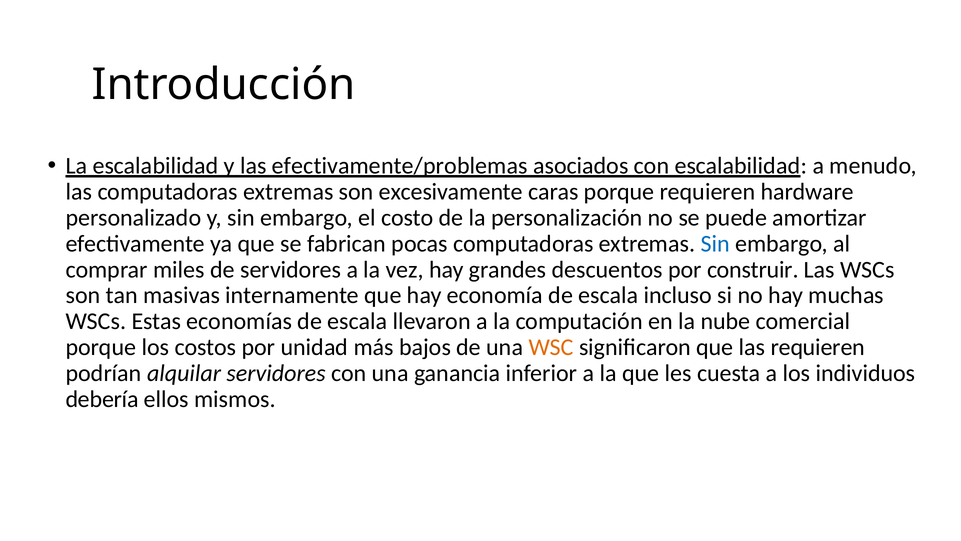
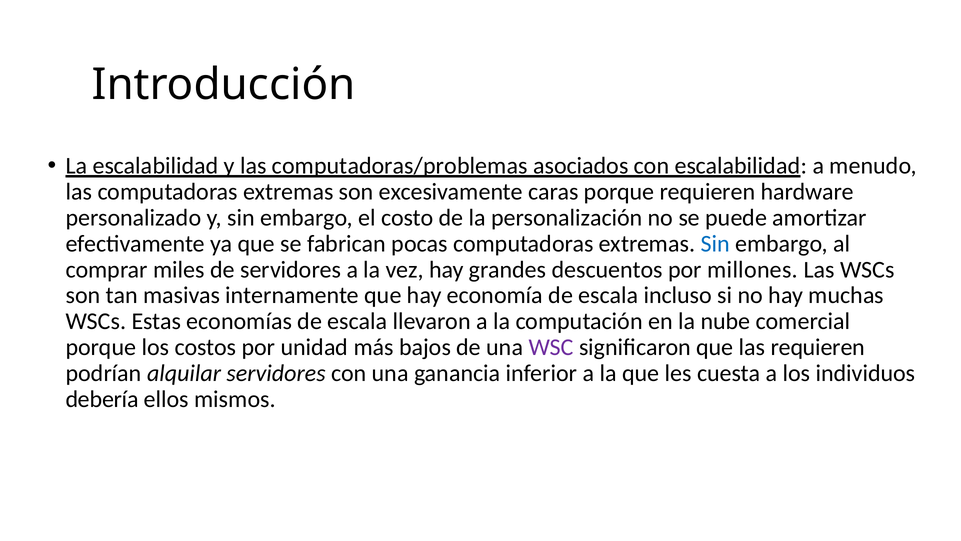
efectivamente/problemas: efectivamente/problemas -> computadoras/problemas (400, 166)
construir: construir -> millones (753, 269)
WSC colour: orange -> purple (551, 347)
